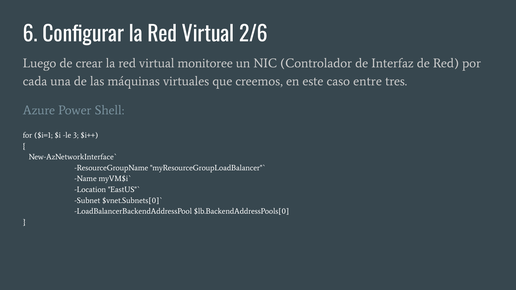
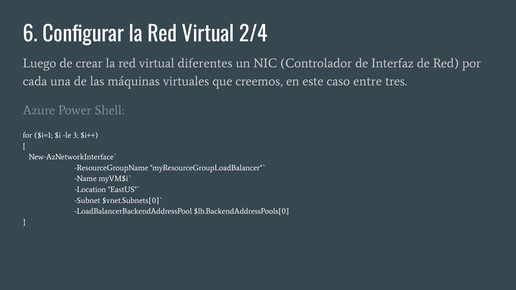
2/6: 2/6 -> 2/4 (253, 35)
monitoree: monitoree -> diferentes (205, 63)
